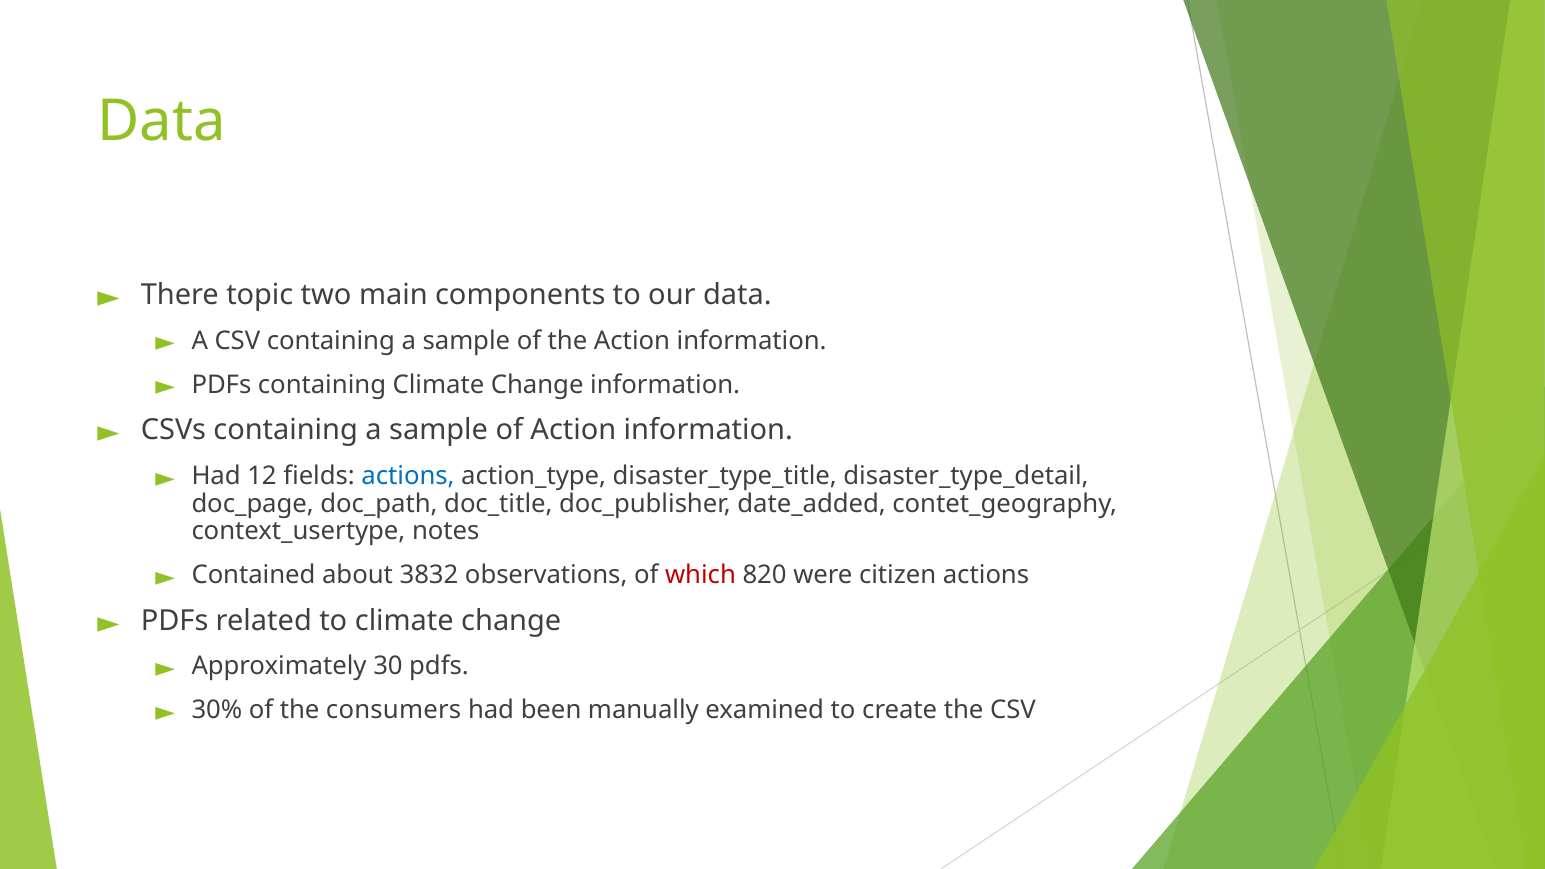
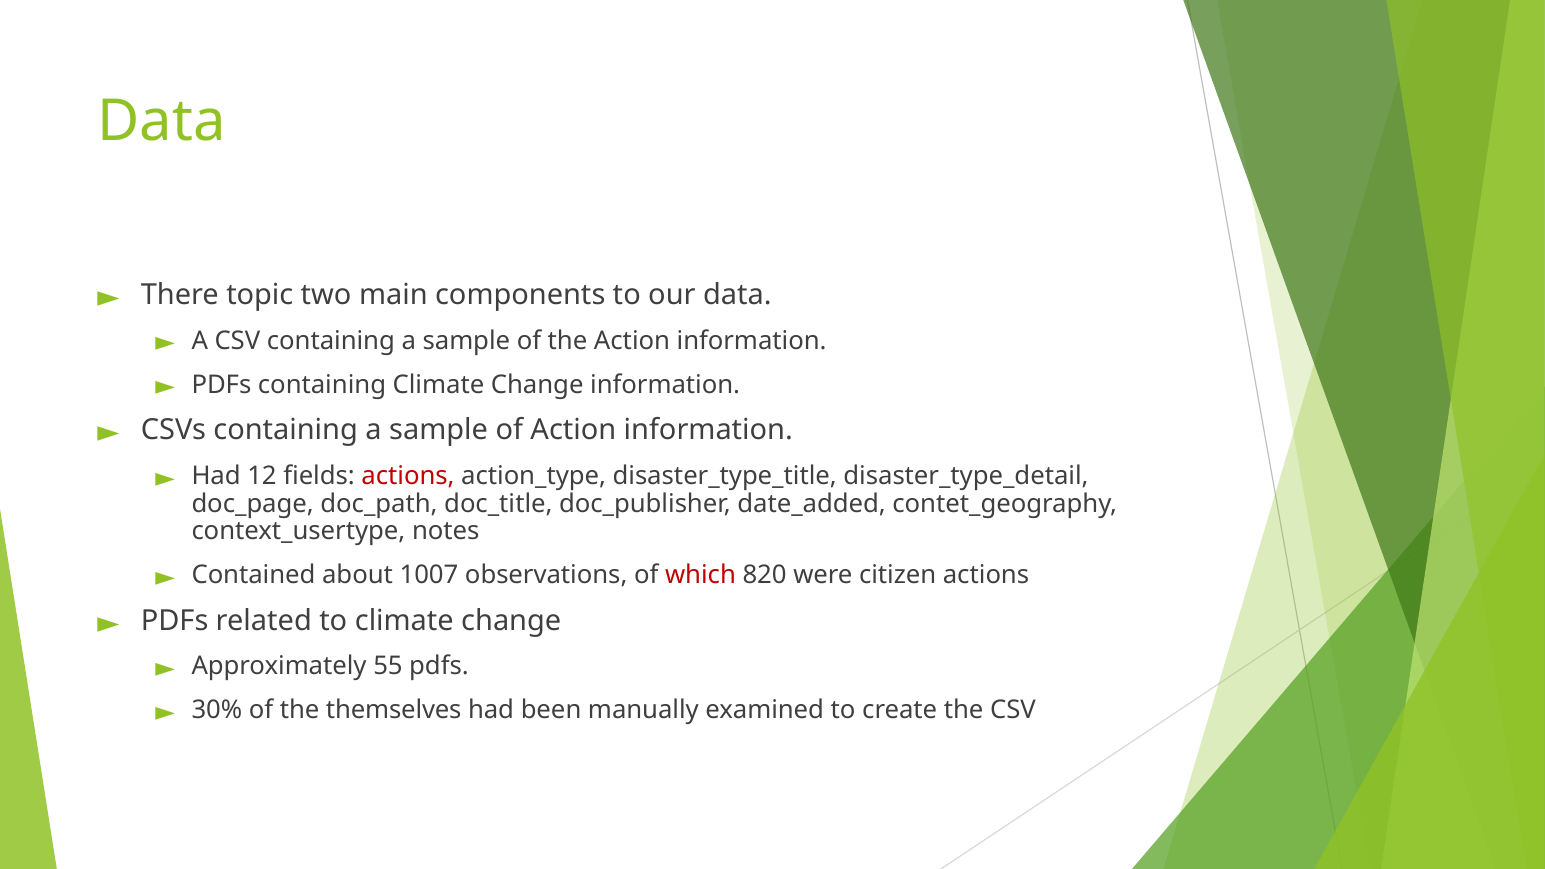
actions colour: blue -> red (408, 476)
3832: 3832 -> 1007 (429, 575)
30: 30 -> 55 (388, 666)
consumers: consumers -> themselves (394, 710)
